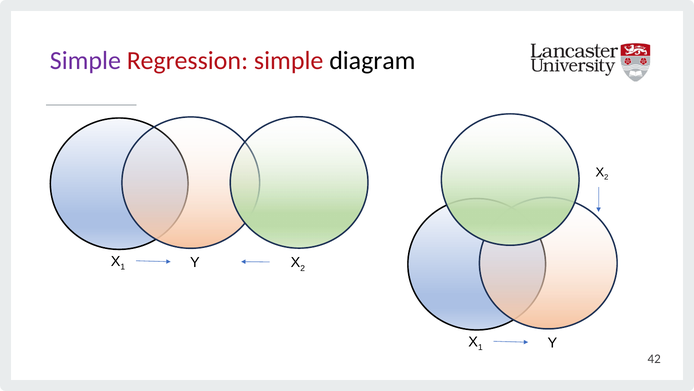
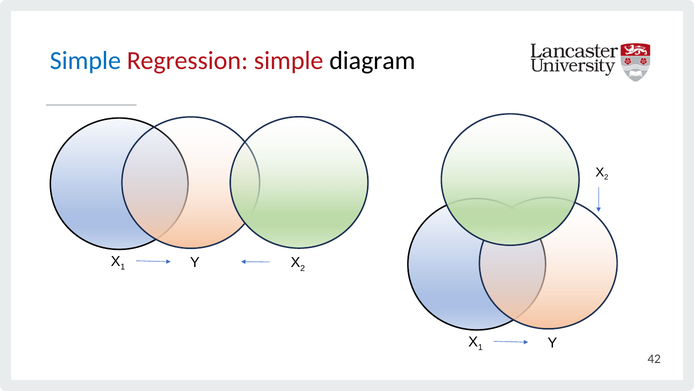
Simple colour: purple -> blue (85, 61)
